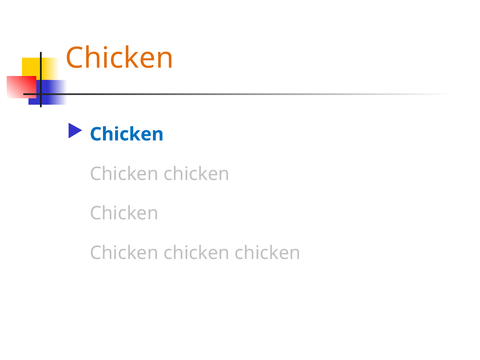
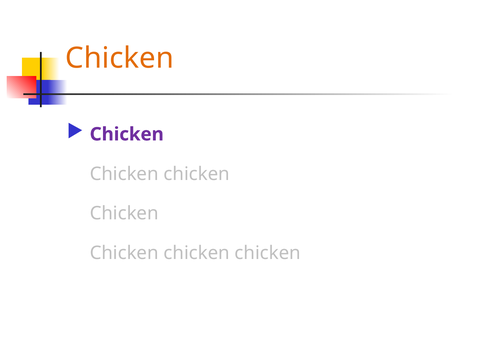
Chicken colour: blue -> purple (127, 134)
